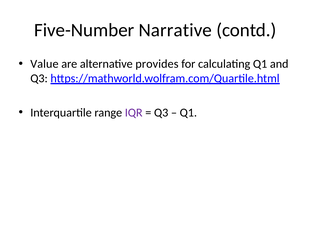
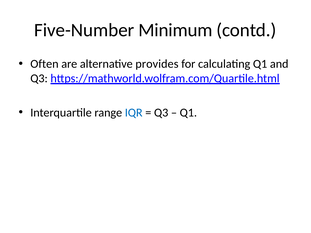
Narrative: Narrative -> Minimum (175, 30)
Value: Value -> Often (44, 64)
IQR colour: purple -> blue (134, 113)
